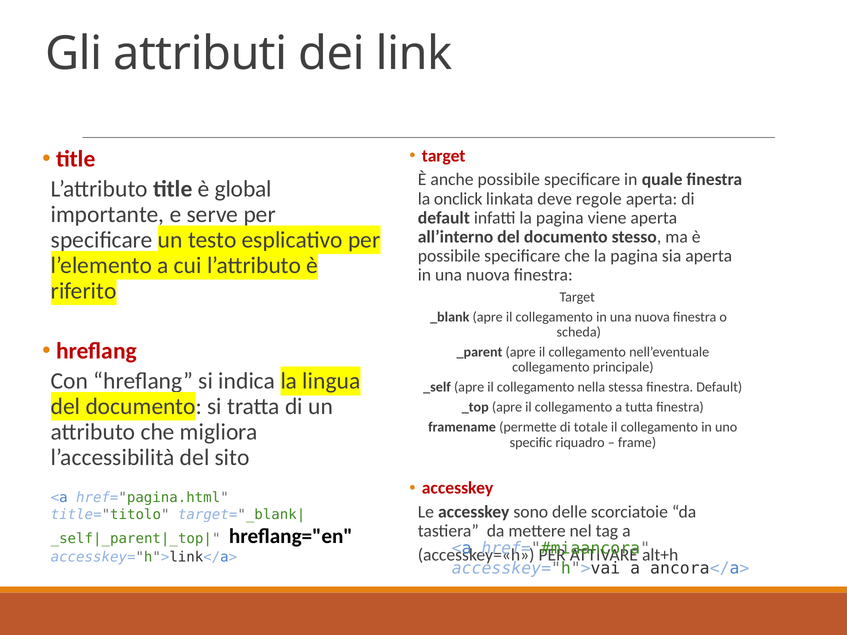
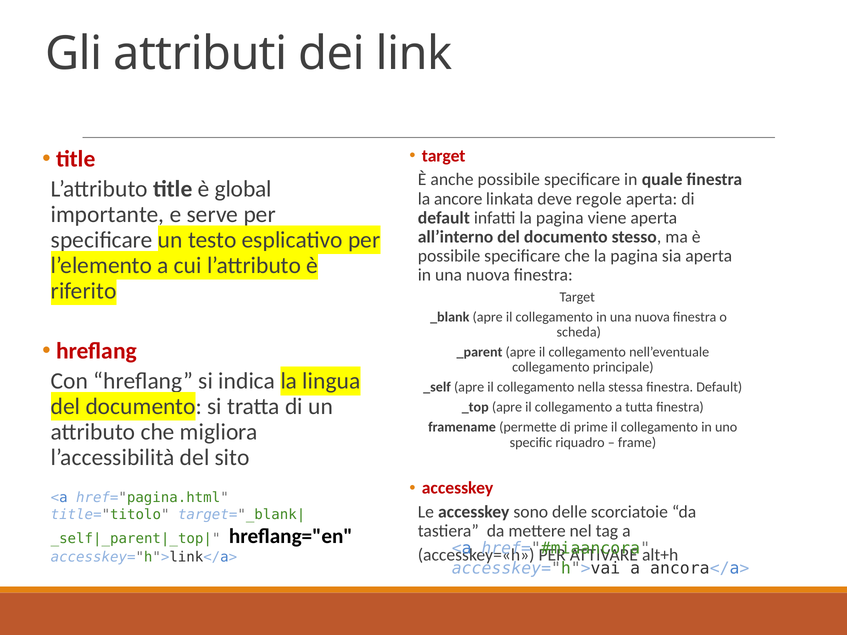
onclick: onclick -> ancore (458, 199)
totale: totale -> prime (591, 427)
